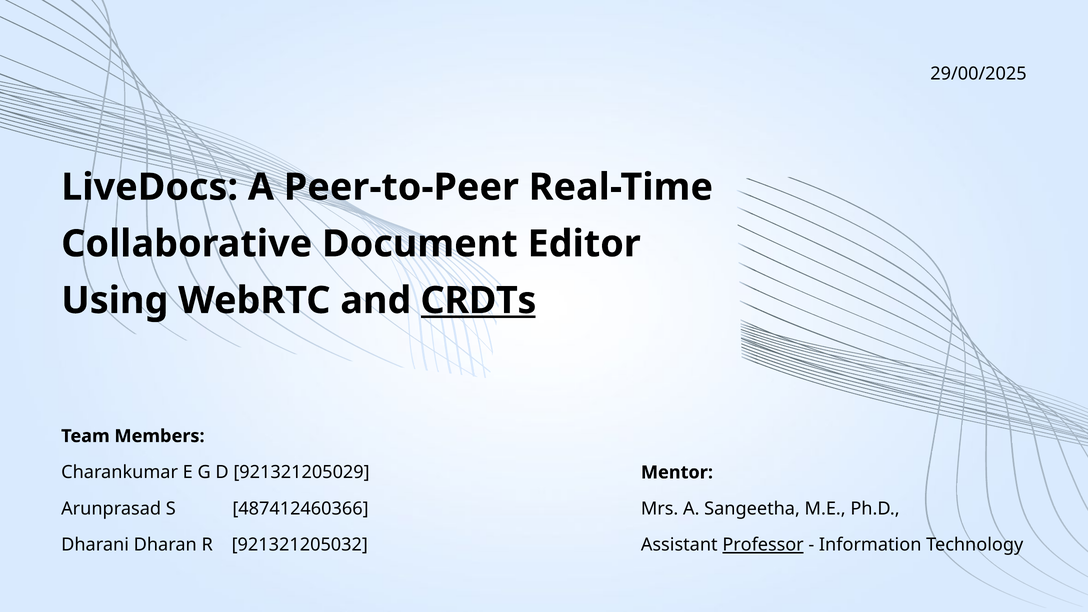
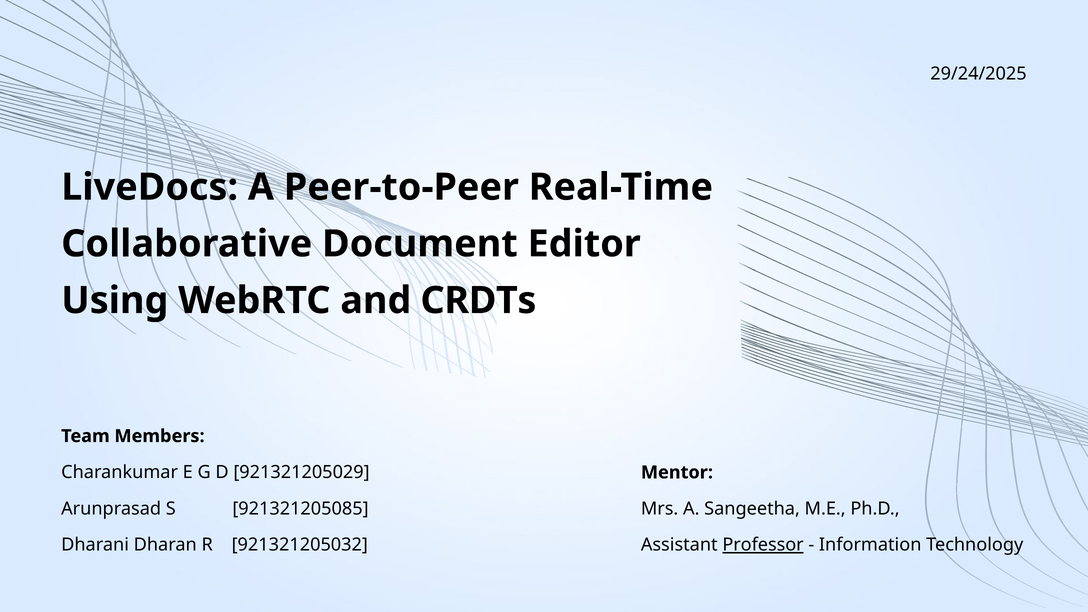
29/00/2025: 29/00/2025 -> 29/24/2025 (979, 74)
CRDTs underline: present -> none (478, 301)
487412460366: 487412460366 -> 921321205085 (301, 509)
